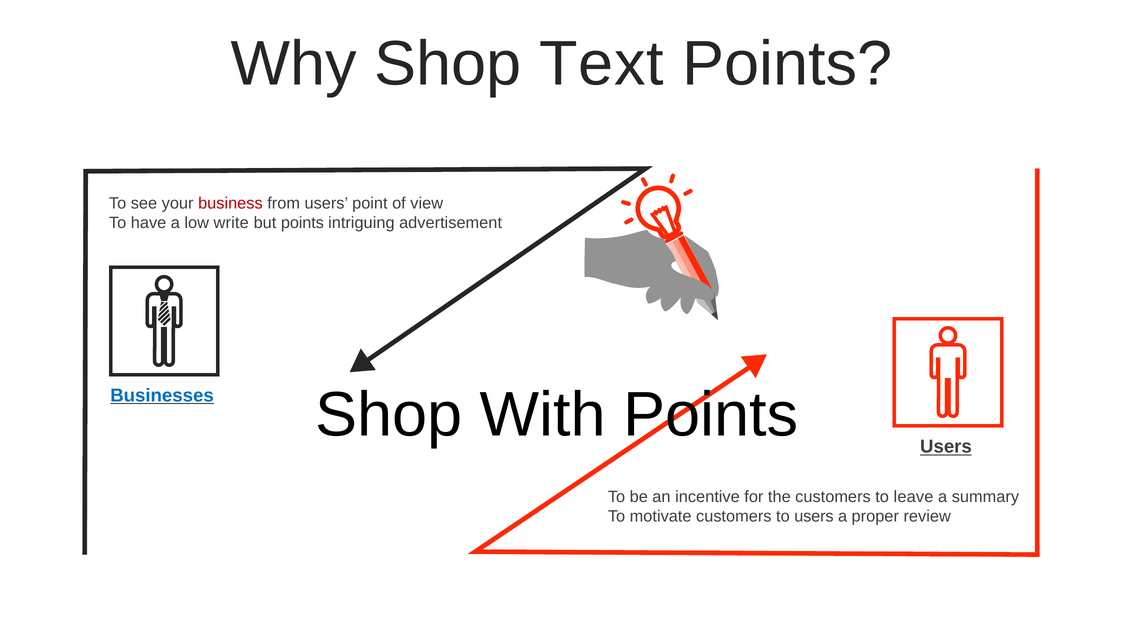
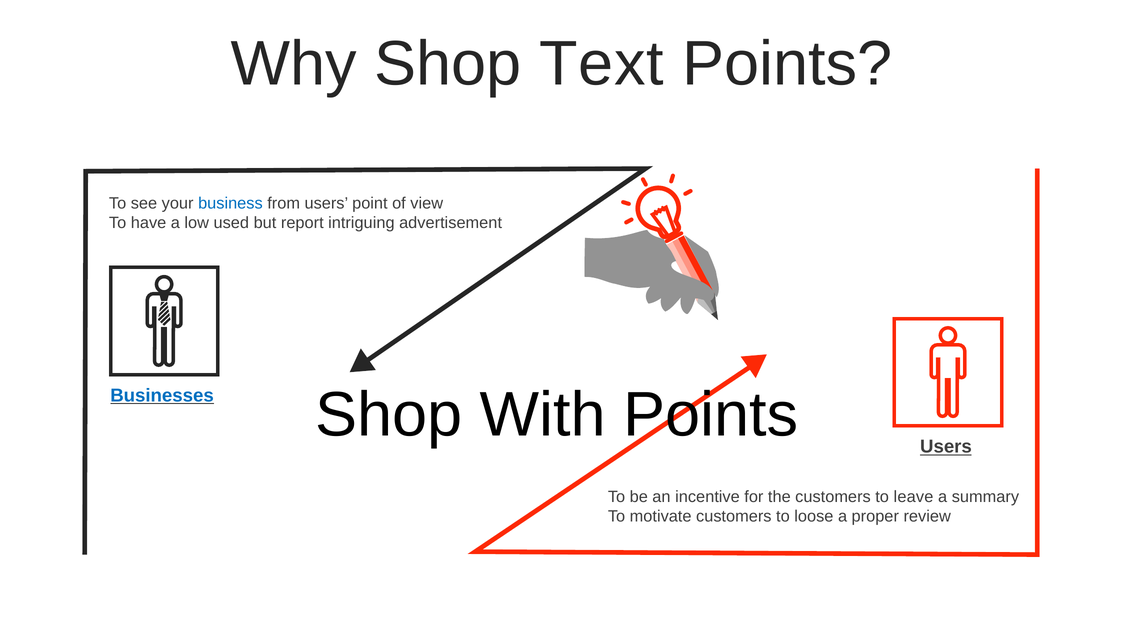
business colour: red -> blue (230, 204)
write: write -> used (231, 223)
but points: points -> report (302, 223)
to users: users -> loose (814, 517)
